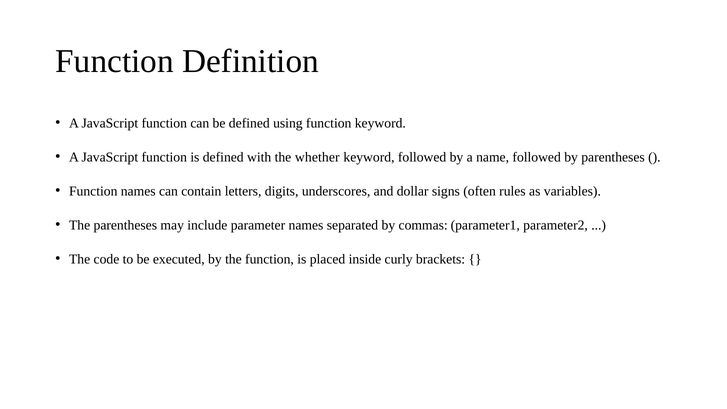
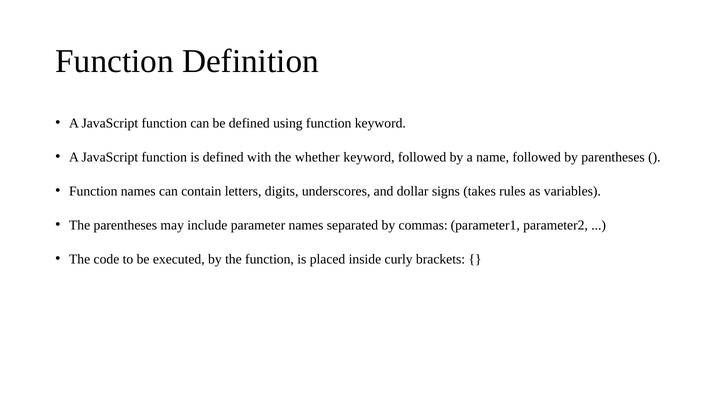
often: often -> takes (480, 191)
